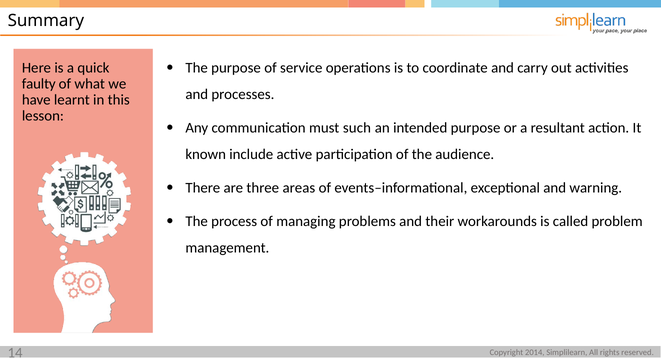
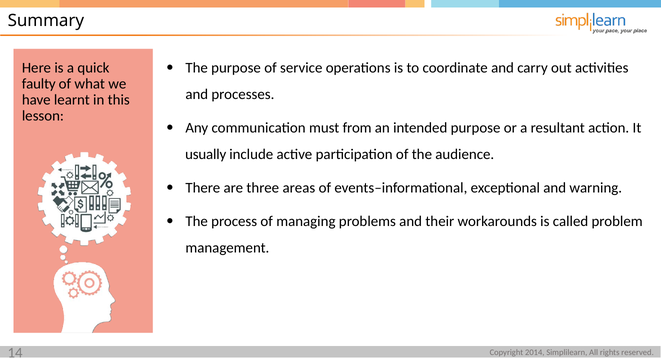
such: such -> from (357, 128)
known: known -> usually (206, 155)
